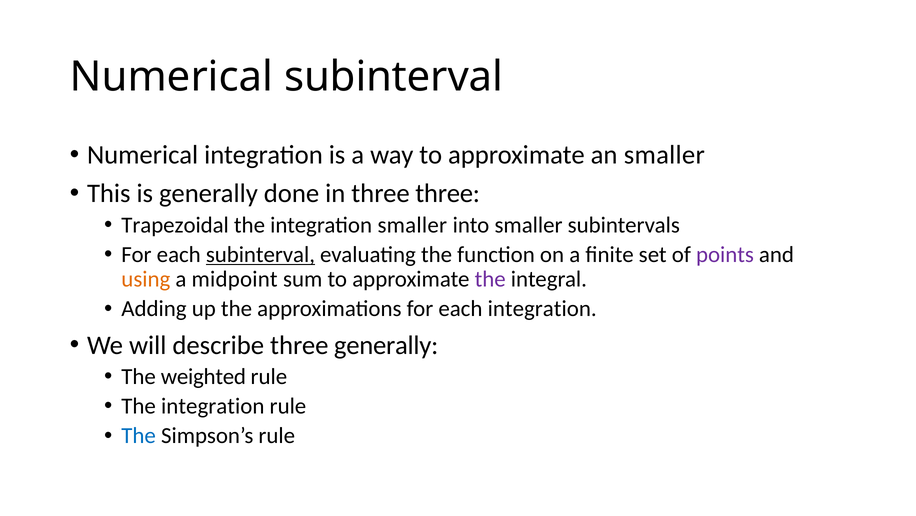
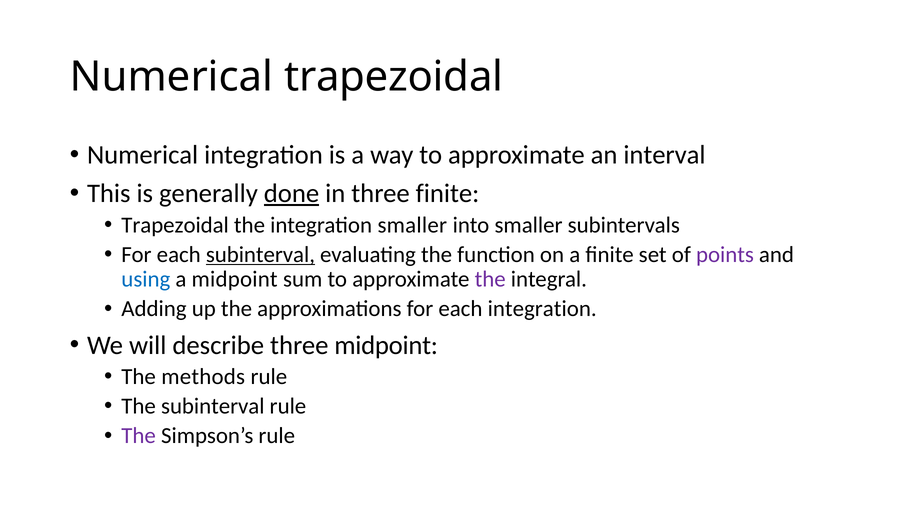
Numerical subinterval: subinterval -> trapezoidal (394, 77)
an smaller: smaller -> interval (664, 155)
done underline: none -> present (292, 193)
three three: three -> finite (448, 193)
using colour: orange -> blue (146, 279)
three generally: generally -> midpoint (386, 345)
weighted: weighted -> methods (203, 376)
integration: integration -> subinterval (213, 406)
The colour: blue -> purple (139, 435)
